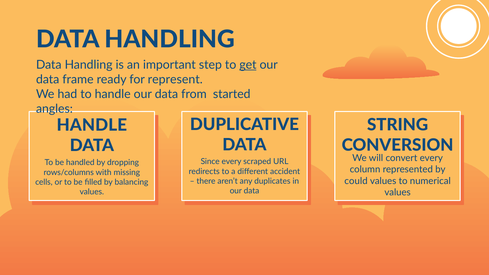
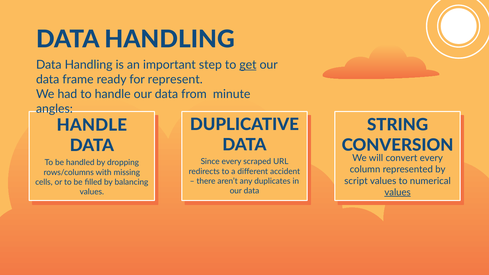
started: started -> minute (232, 94)
could: could -> script (356, 181)
values underline: none -> present (398, 192)
